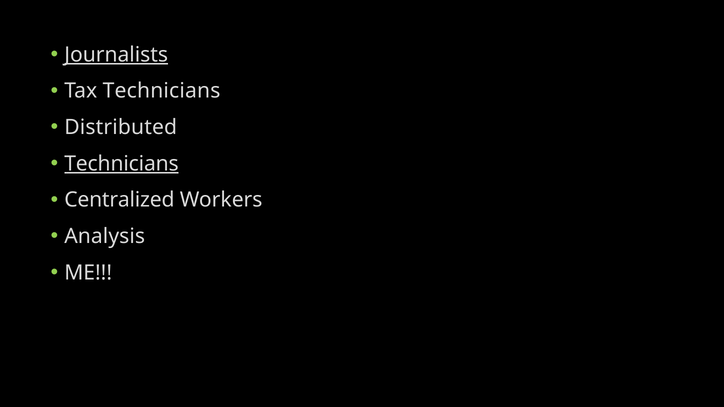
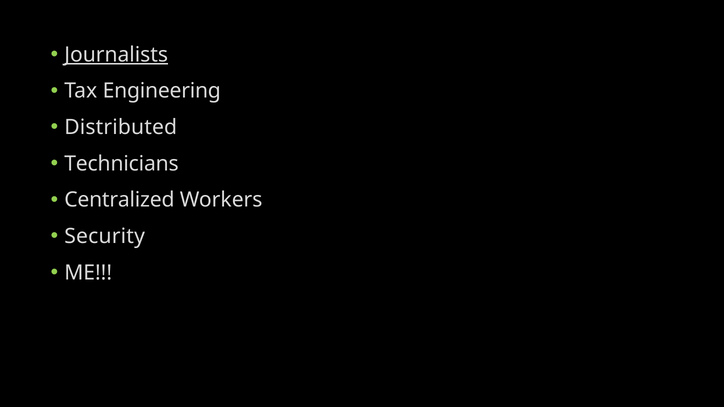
Tax Technicians: Technicians -> Engineering (162, 91)
Technicians underline: present -> none (121, 164)
Analysis: Analysis -> Security (105, 236)
